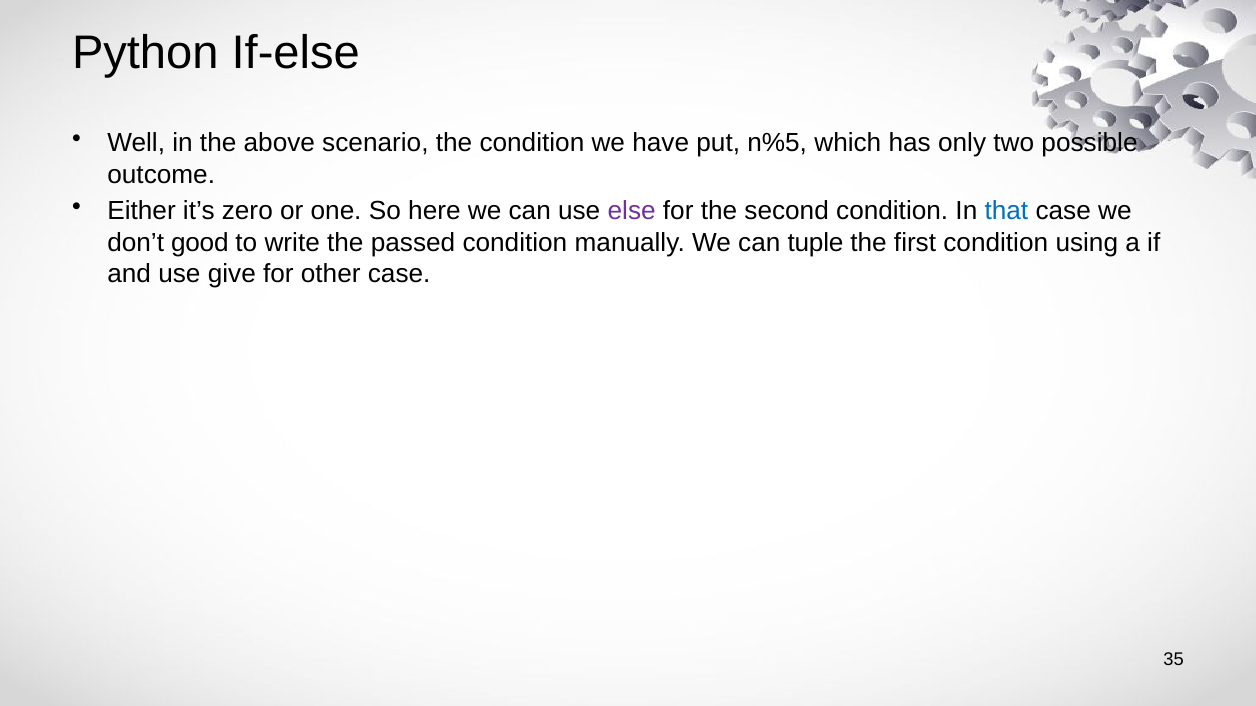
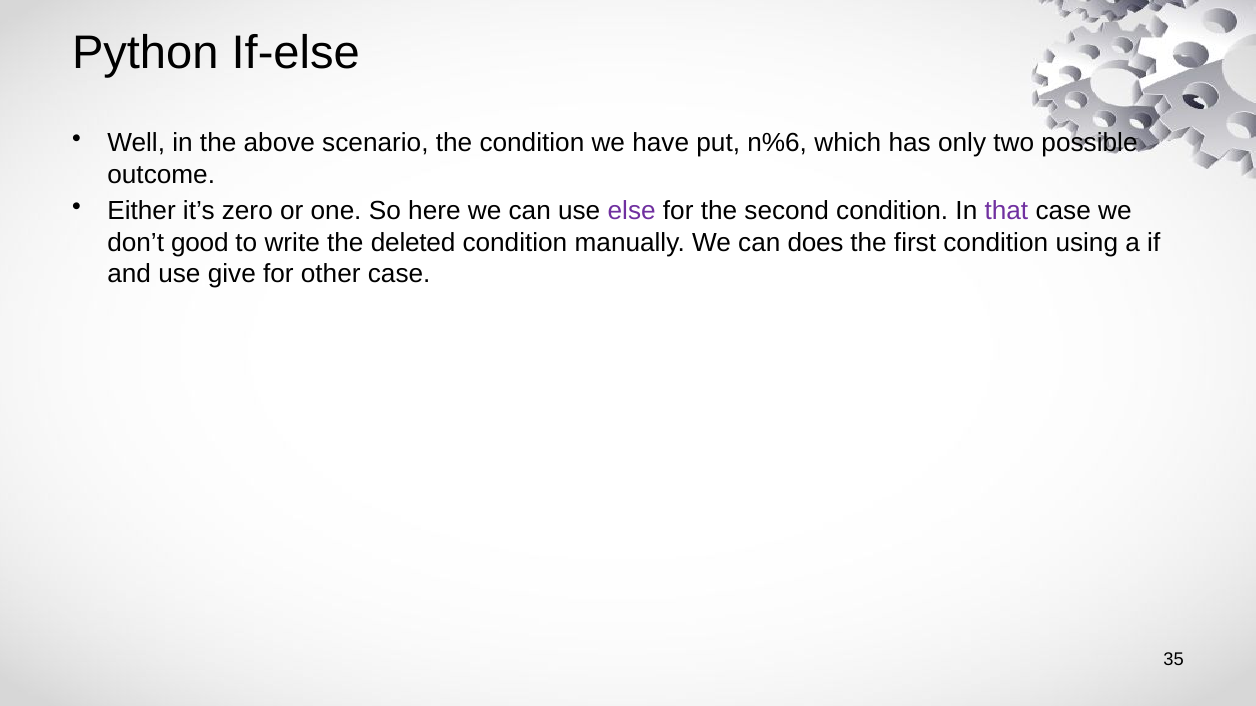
n%5: n%5 -> n%6 (777, 143)
that colour: blue -> purple (1006, 211)
passed: passed -> deleted (413, 243)
tuple: tuple -> does (816, 243)
